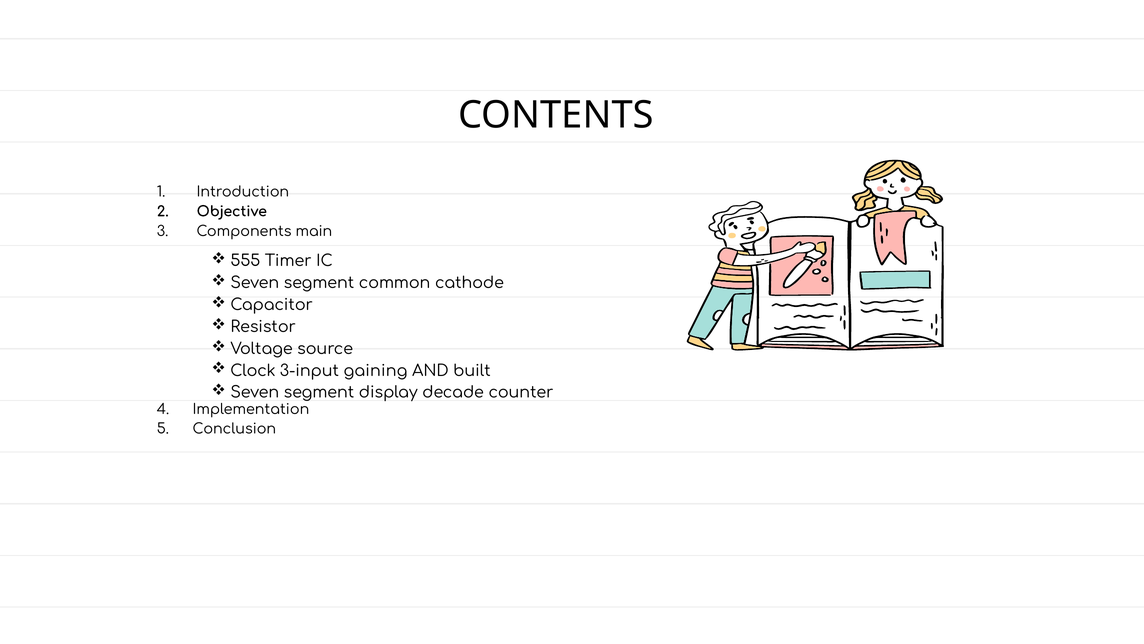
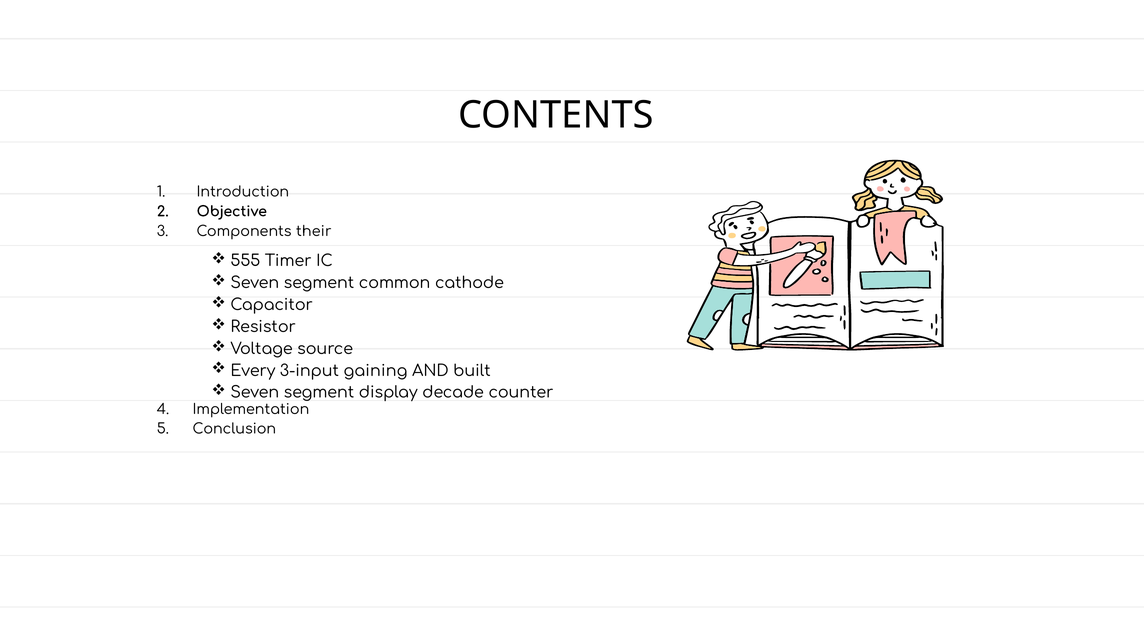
main: main -> their (314, 231)
Clock: Clock -> Every (253, 371)
